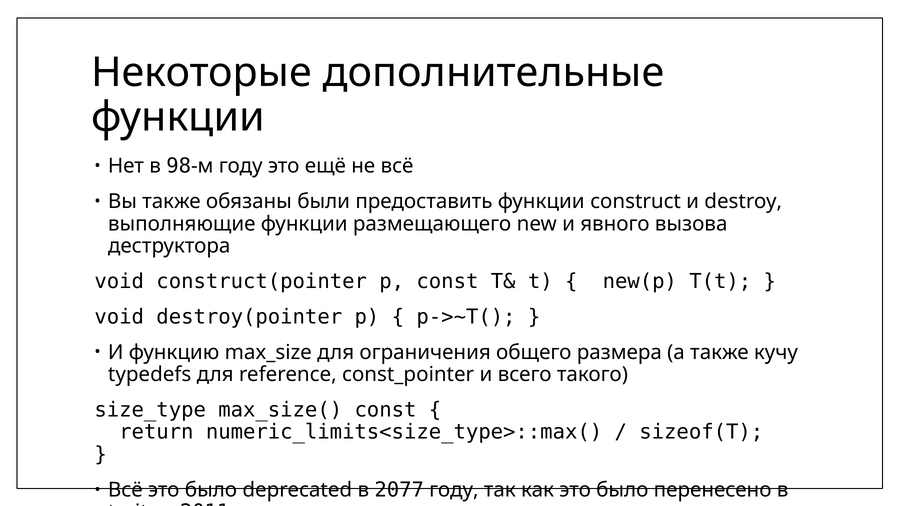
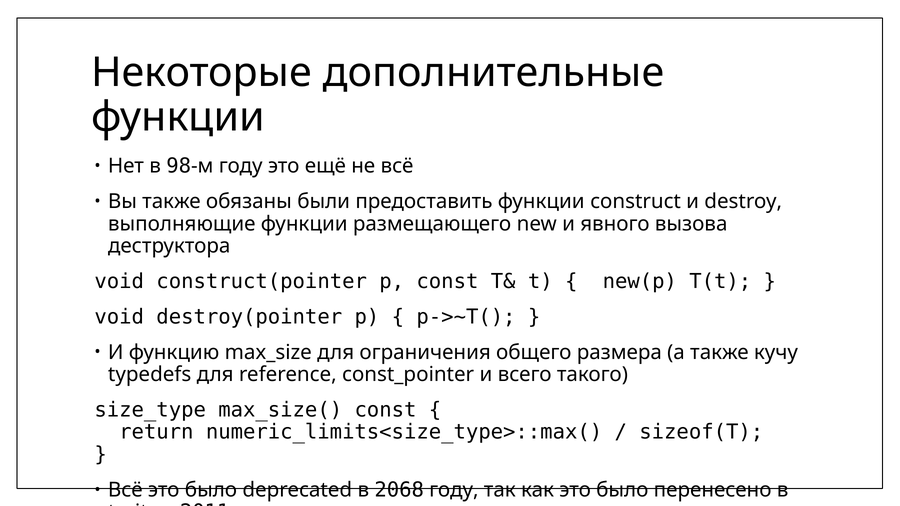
2077: 2077 -> 2068 (399, 490)
